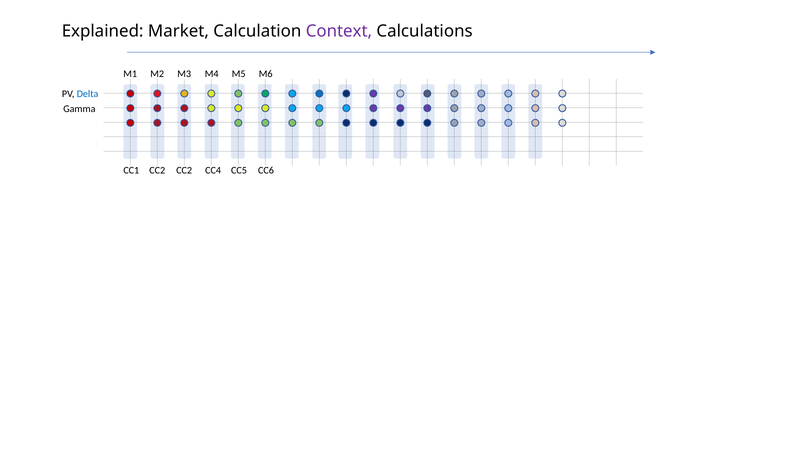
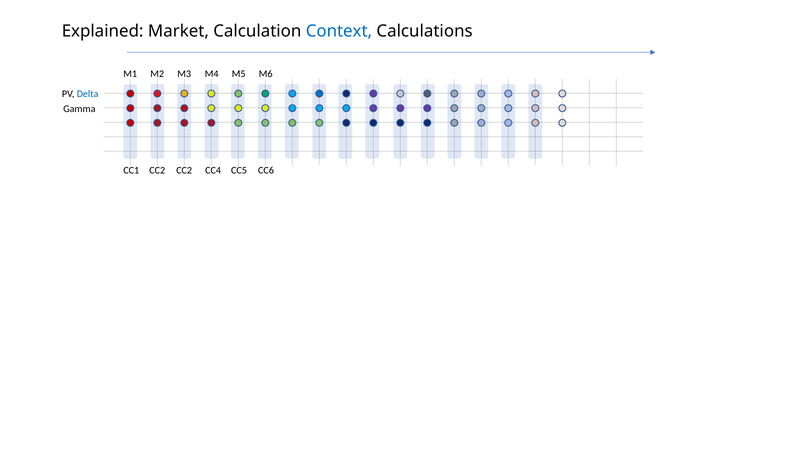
Context colour: purple -> blue (339, 31)
